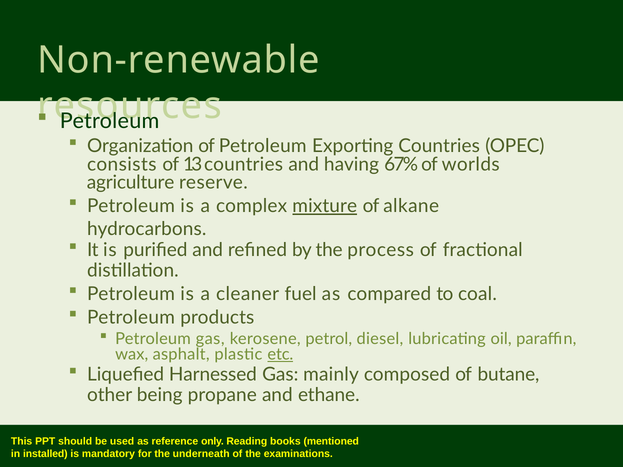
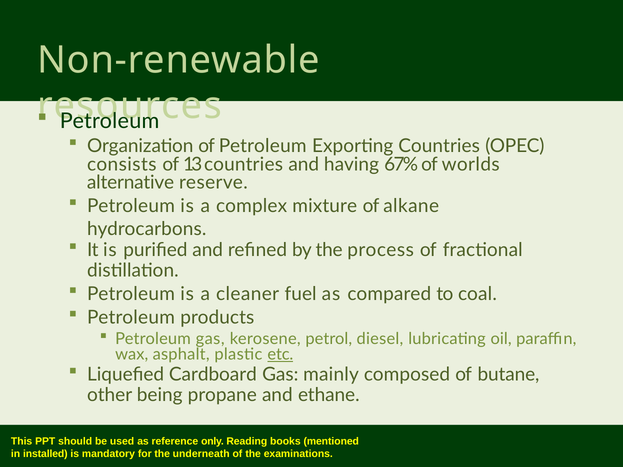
agriculture: agriculture -> alternative (131, 183)
mixture underline: present -> none (325, 206)
Harnessed: Harnessed -> Cardboard (213, 375)
